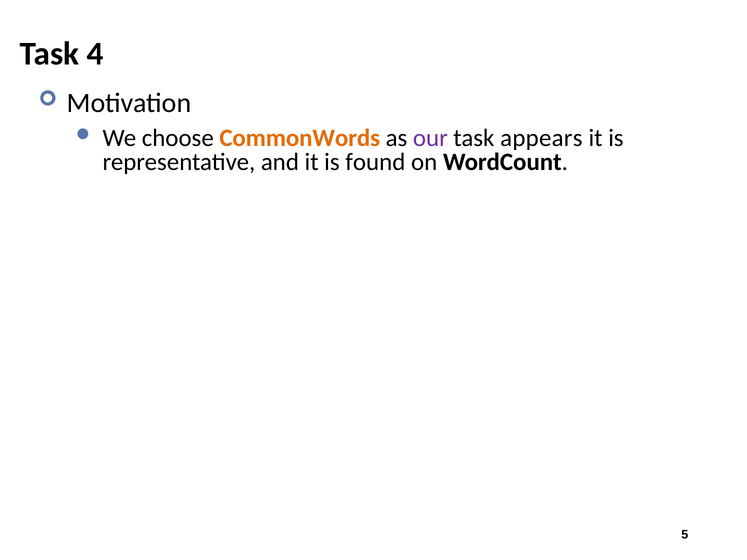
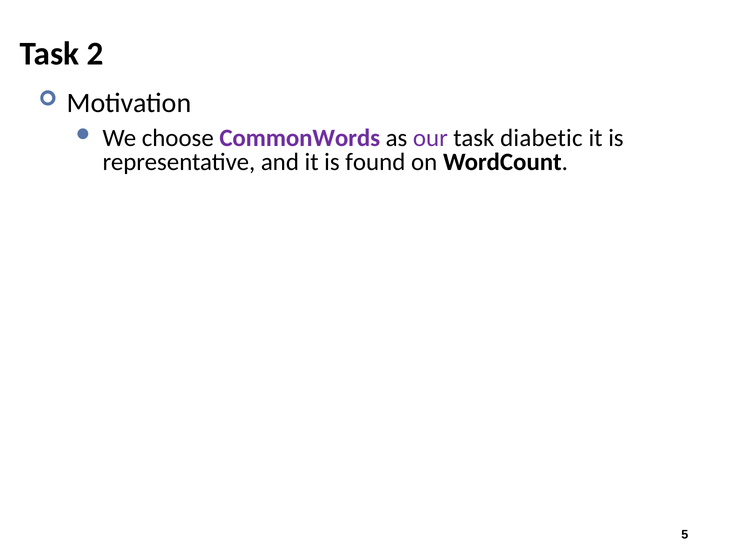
4: 4 -> 2 (95, 54)
CommonWords colour: orange -> purple (300, 138)
appears: appears -> diabetic (541, 138)
